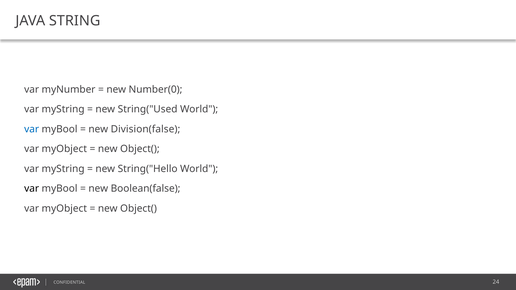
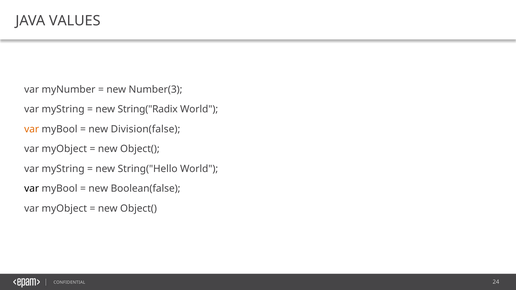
STRING: STRING -> VALUES (75, 21)
Number(0: Number(0 -> Number(3 (156, 89)
String("Used: String("Used -> String("Radix (148, 109)
var colour: blue -> orange (32, 129)
